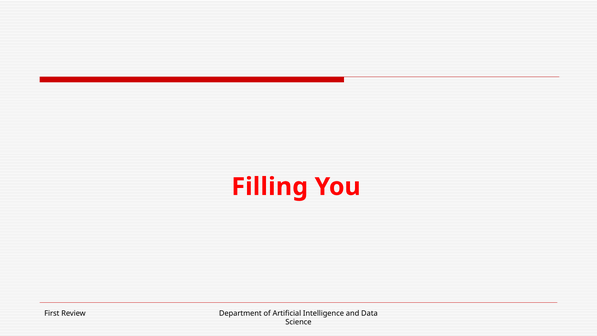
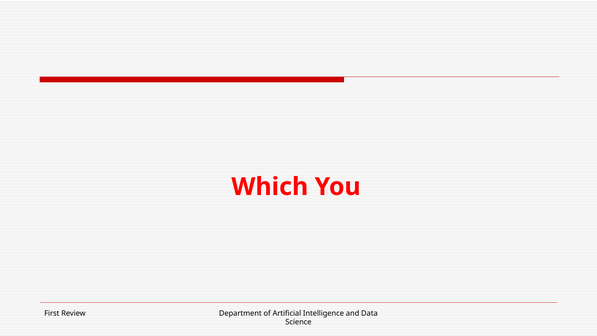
Filling: Filling -> Which (270, 187)
